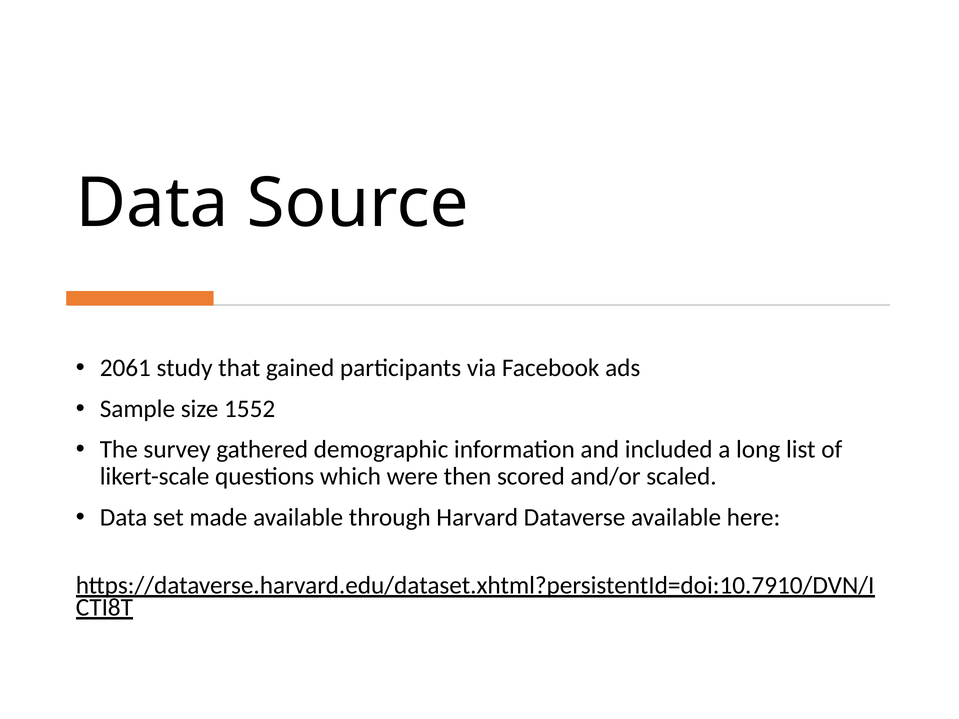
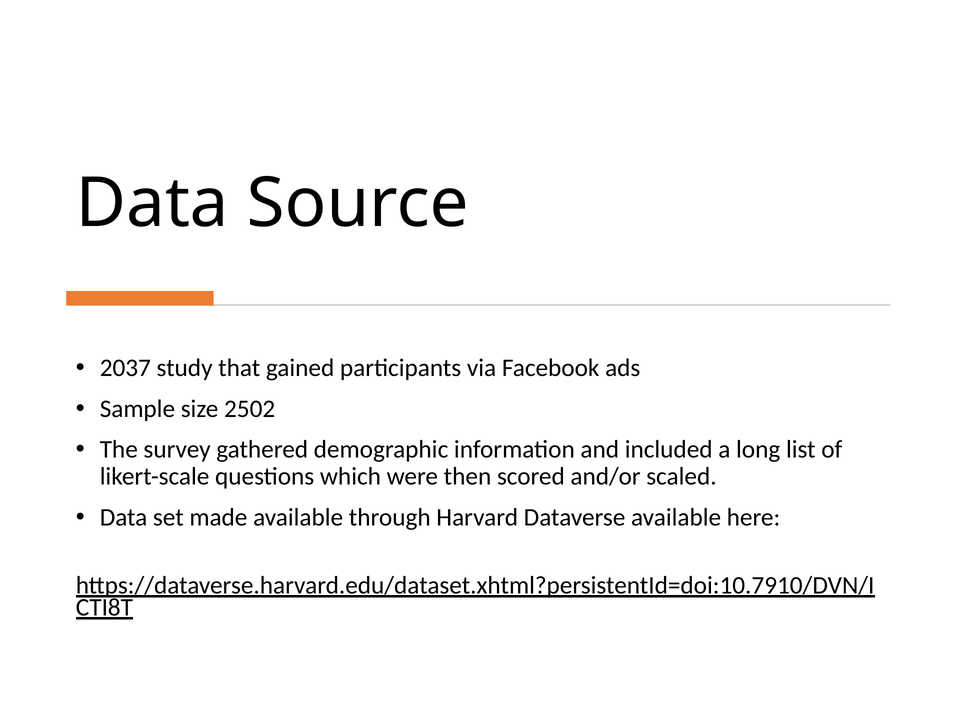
2061: 2061 -> 2037 (125, 368)
1552: 1552 -> 2502 (250, 409)
